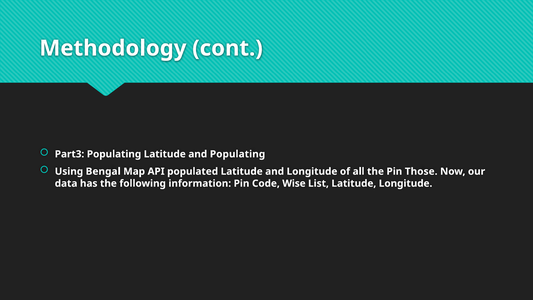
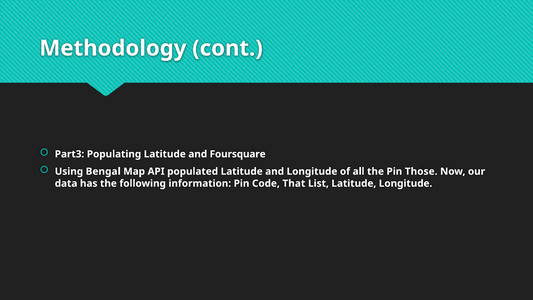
and Populating: Populating -> Foursquare (238, 154)
Wise: Wise -> That (294, 183)
